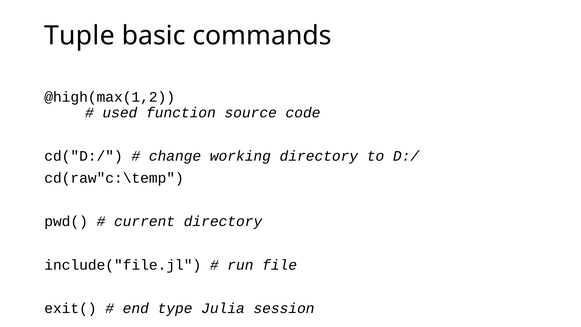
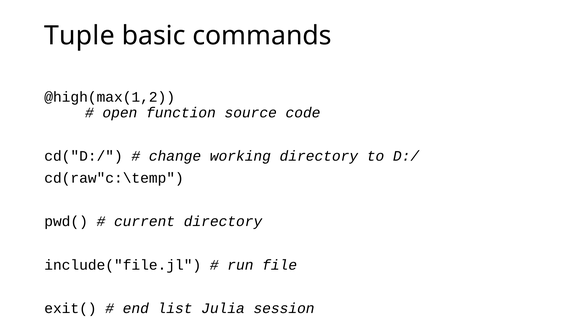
used: used -> open (120, 113)
type: type -> list (175, 308)
